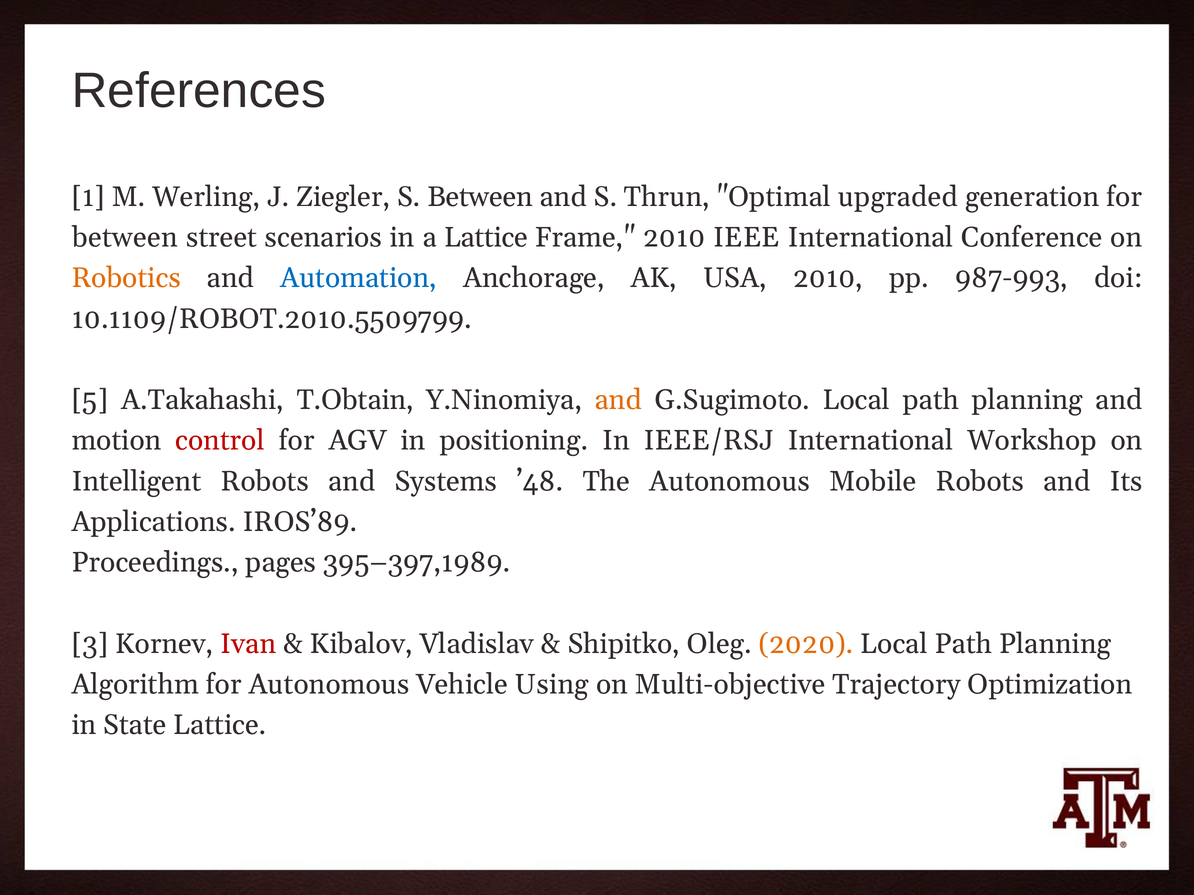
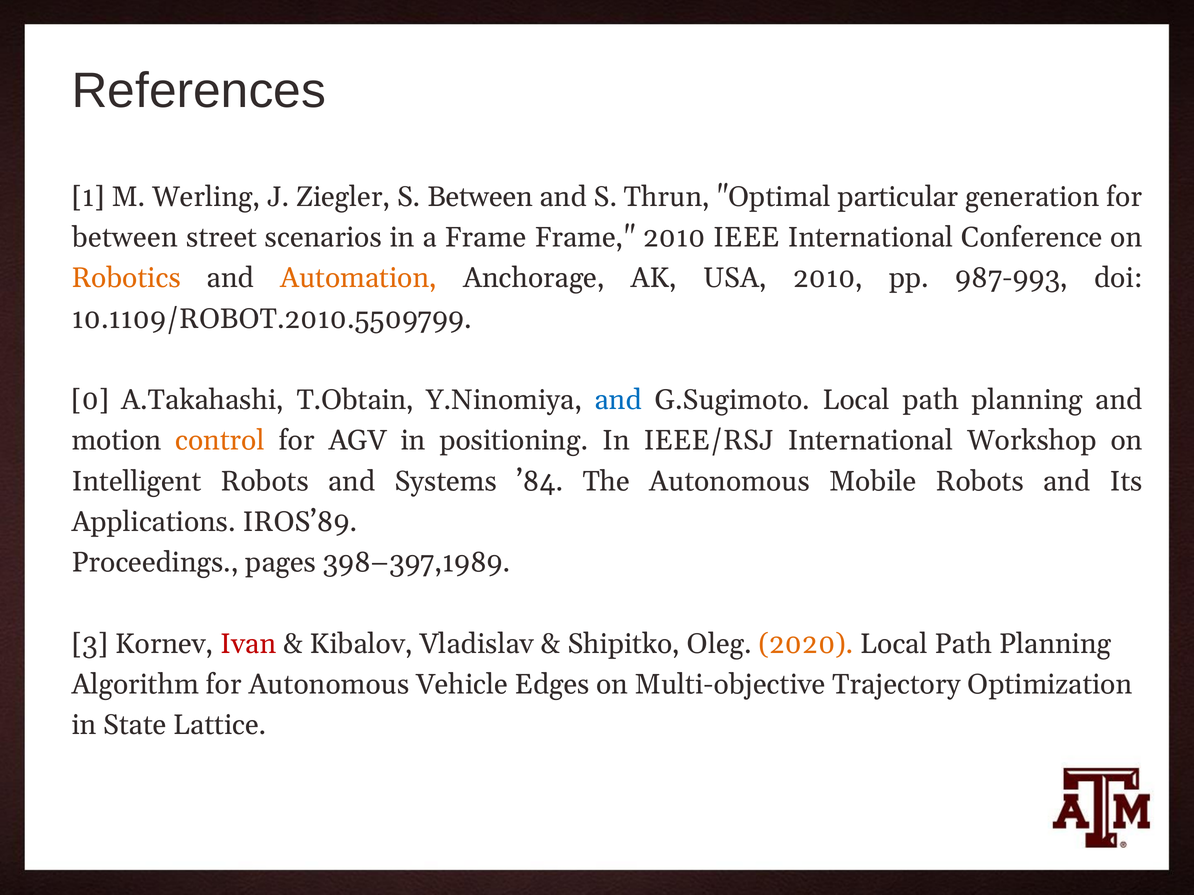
upgraded: upgraded -> particular (898, 197)
a Lattice: Lattice -> Frame (486, 238)
Automation colour: blue -> orange (359, 278)
5: 5 -> 0 (90, 400)
and colour: orange -> blue (618, 400)
control colour: red -> orange (220, 441)
’48: ’48 -> ’84 (540, 482)
395–397,1989: 395–397,1989 -> 398–397,1989 (417, 563)
Using: Using -> Edges (552, 685)
